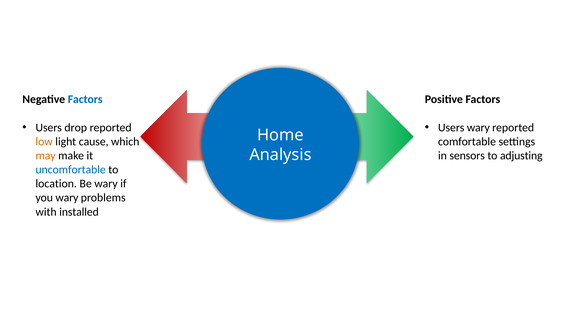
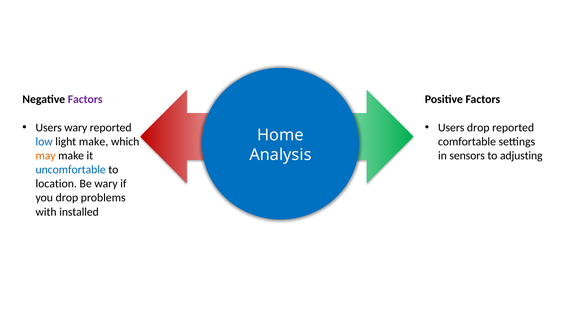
Factors colour: blue -> purple (85, 99)
Users drop: drop -> wary (76, 127)
Users wary: wary -> drop (478, 127)
low colour: orange -> blue (44, 141)
light cause: cause -> make (94, 141)
you wary: wary -> drop (67, 198)
